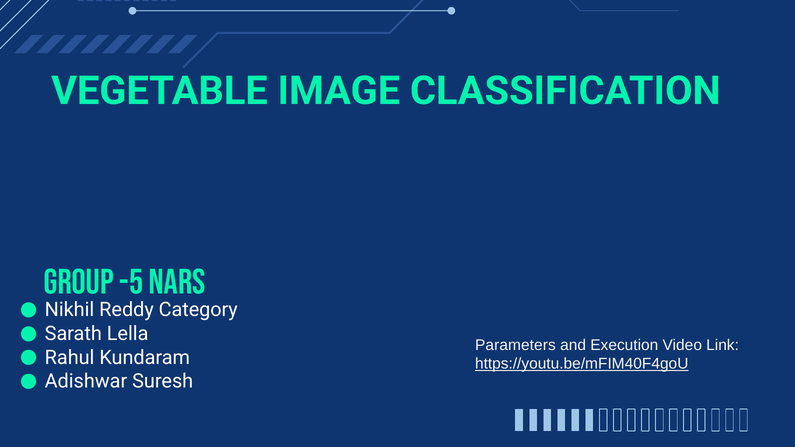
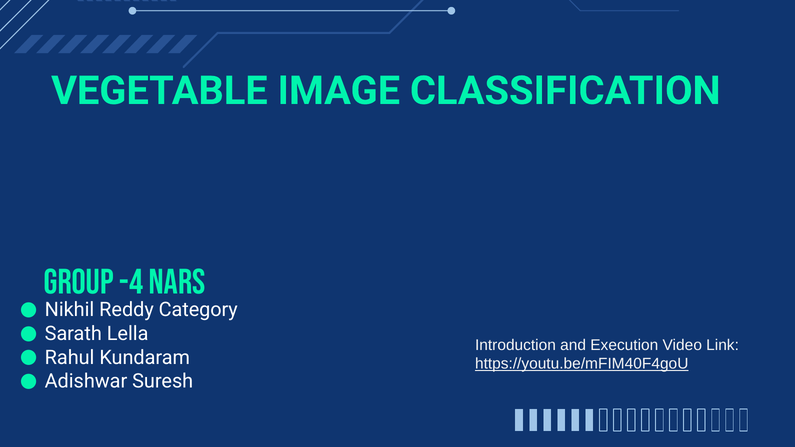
-5: -5 -> -4 (131, 282)
Parameters: Parameters -> Introduction (515, 345)
